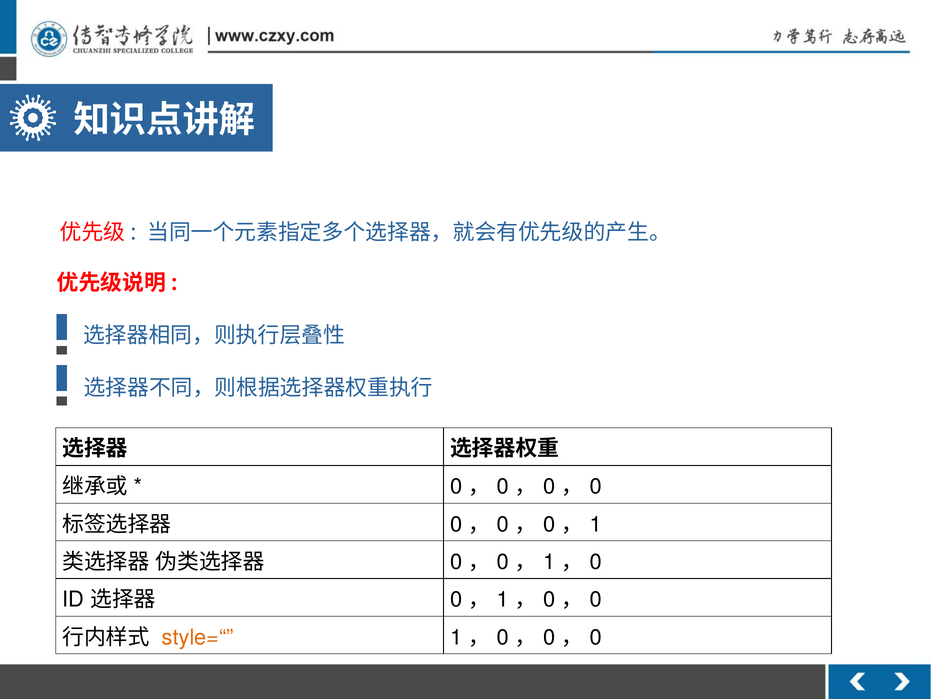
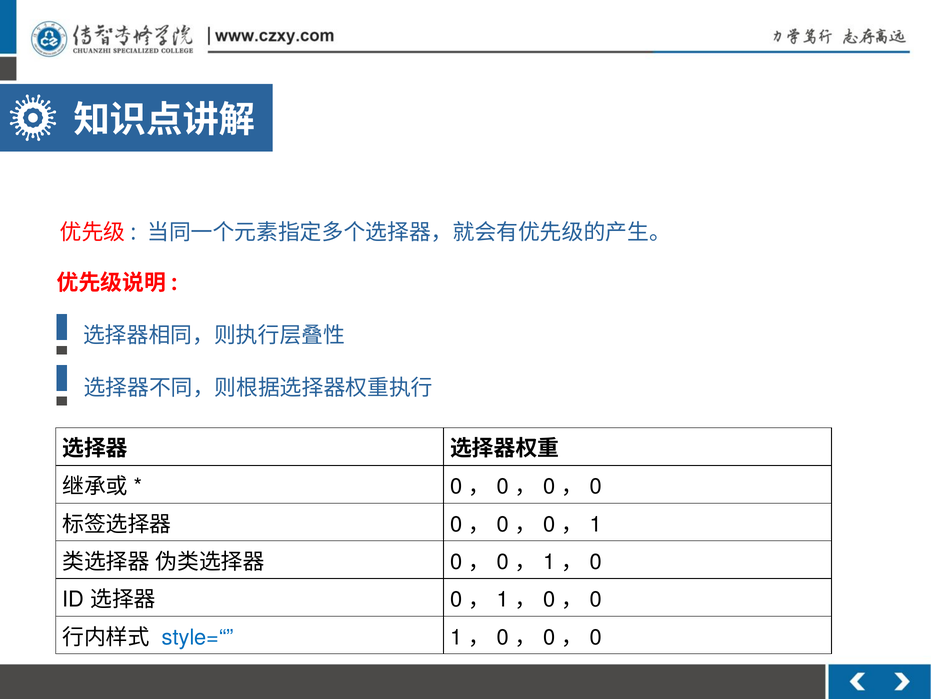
style=“ colour: orange -> blue (198, 637)
